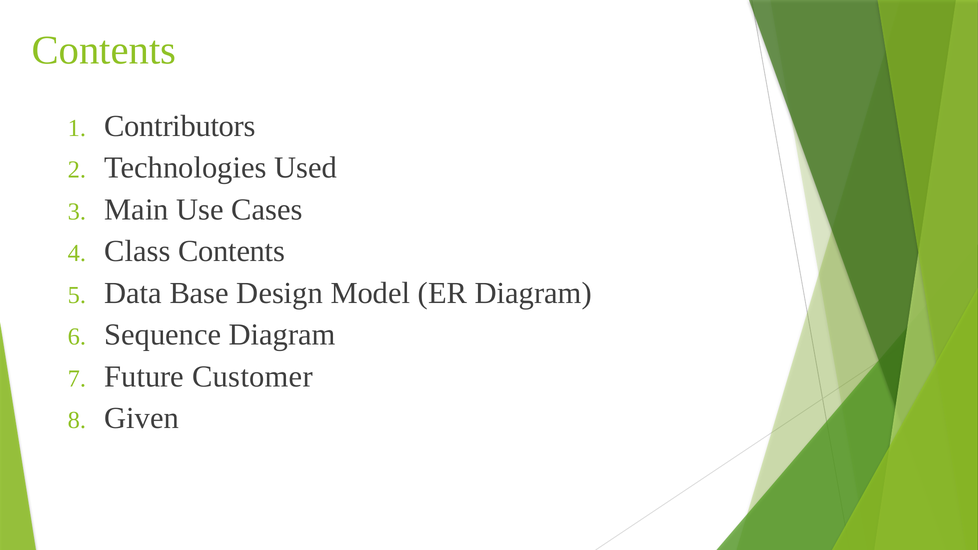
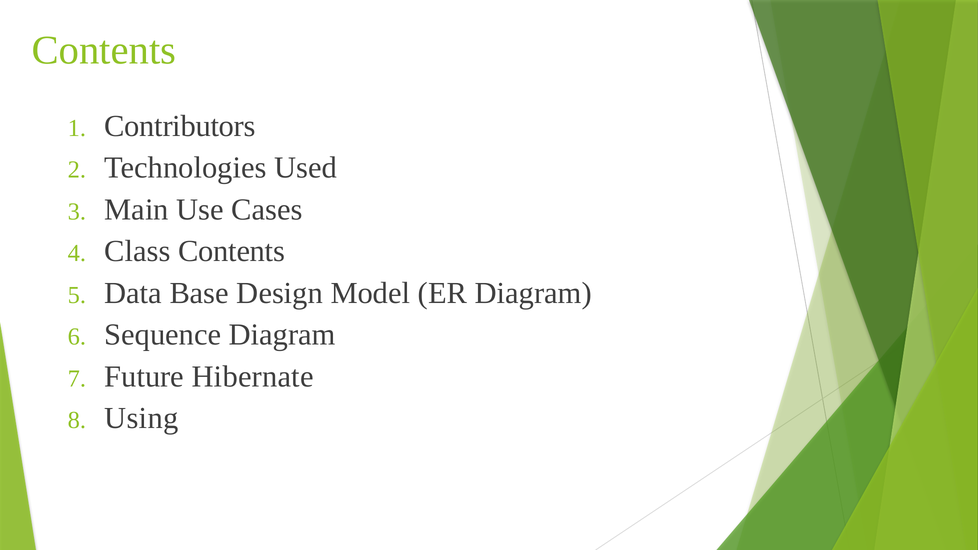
Customer: Customer -> Hibernate (253, 377)
Given: Given -> Using (141, 418)
